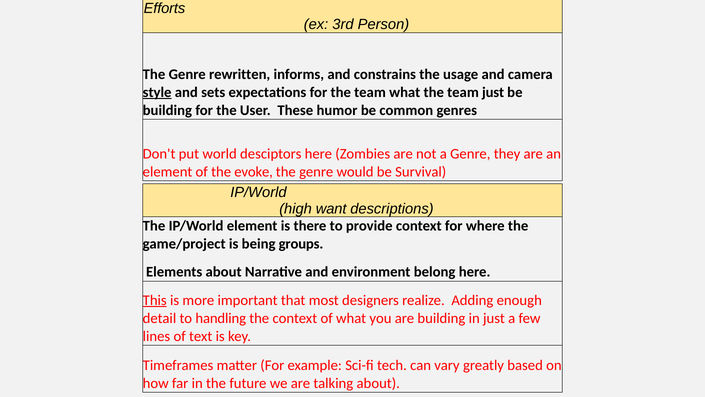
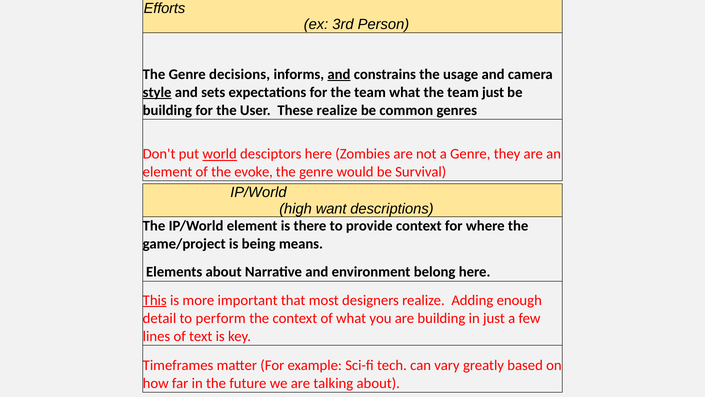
rewritten: rewritten -> decisions (240, 74)
and underline: none -> present (339, 74)
These humor: humor -> realize (337, 110)
world underline: none -> present (220, 154)
groups: groups -> means (301, 244)
handling: handling -> perform (221, 318)
